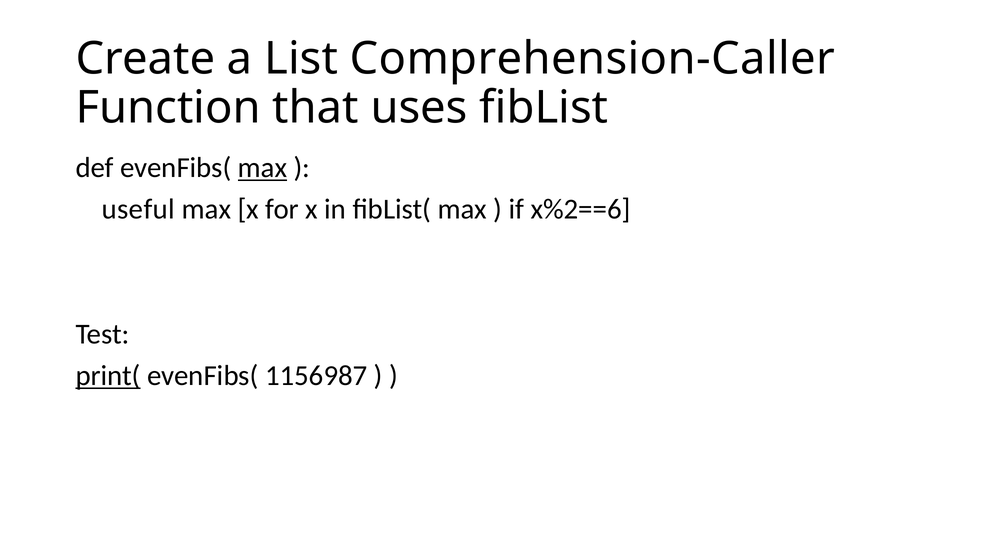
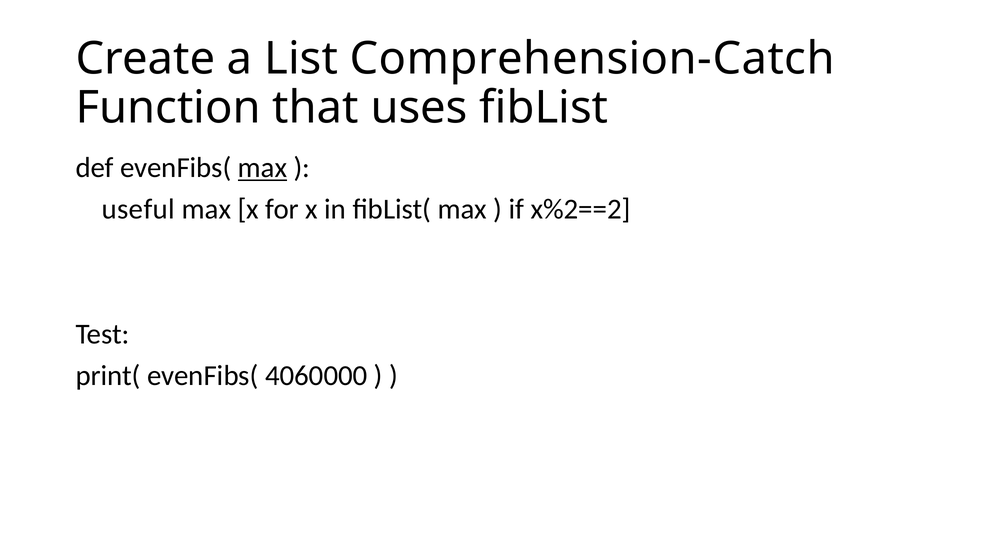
Comprehension-Caller: Comprehension-Caller -> Comprehension-Catch (592, 59)
x%2==6: x%2==6 -> x%2==2 (581, 209)
print( underline: present -> none (108, 375)
1156987: 1156987 -> 4060000 (316, 375)
